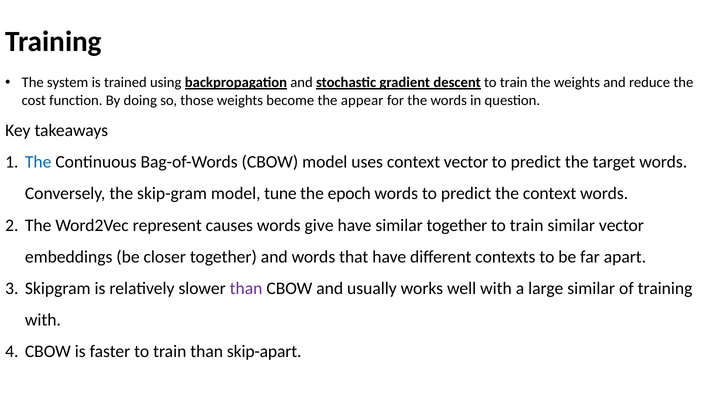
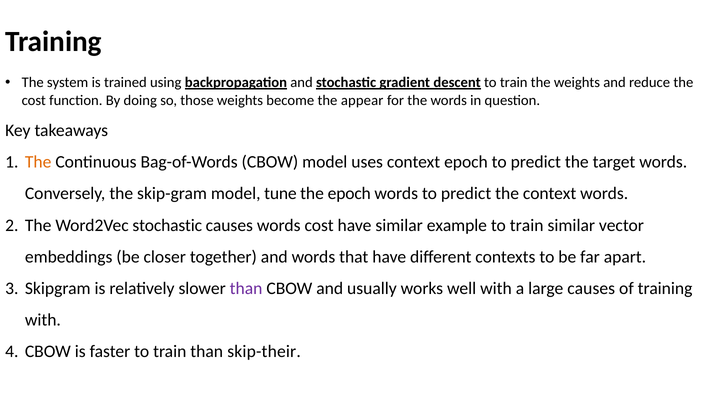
The colour: blue -> orange (38, 162)
context vector: vector -> epoch (466, 162)
Word2Vec represent: represent -> stochastic (167, 225)
words give: give -> cost (319, 225)
similar together: together -> example (457, 225)
large similar: similar -> causes (591, 288)
skip-apart: skip-apart -> skip-their (264, 352)
